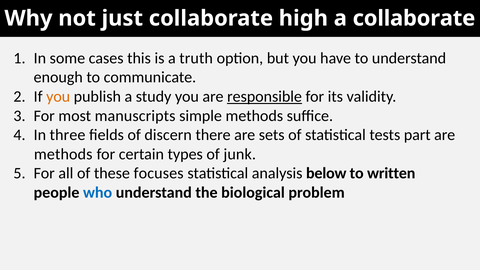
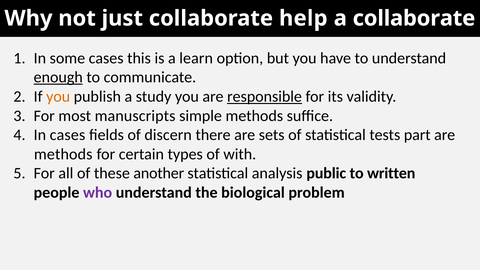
high: high -> help (303, 18)
truth: truth -> learn (196, 58)
enough underline: none -> present (58, 77)
In three: three -> cases (68, 135)
junk: junk -> with (240, 154)
focuses: focuses -> another (159, 173)
below: below -> public (326, 173)
who colour: blue -> purple (98, 193)
